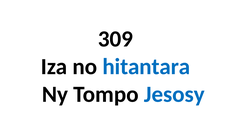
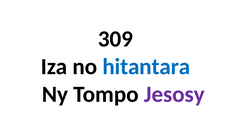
Jesosy colour: blue -> purple (174, 94)
